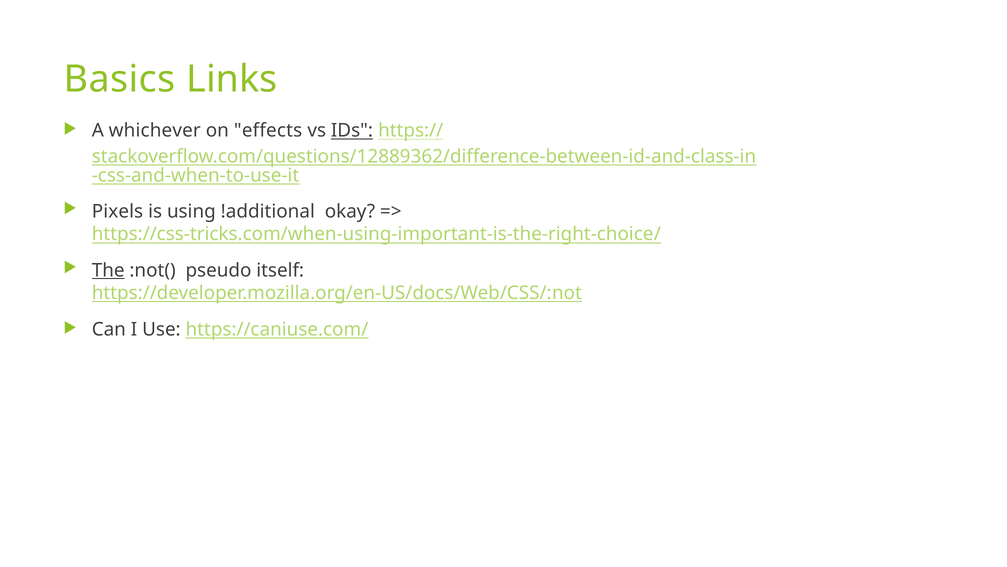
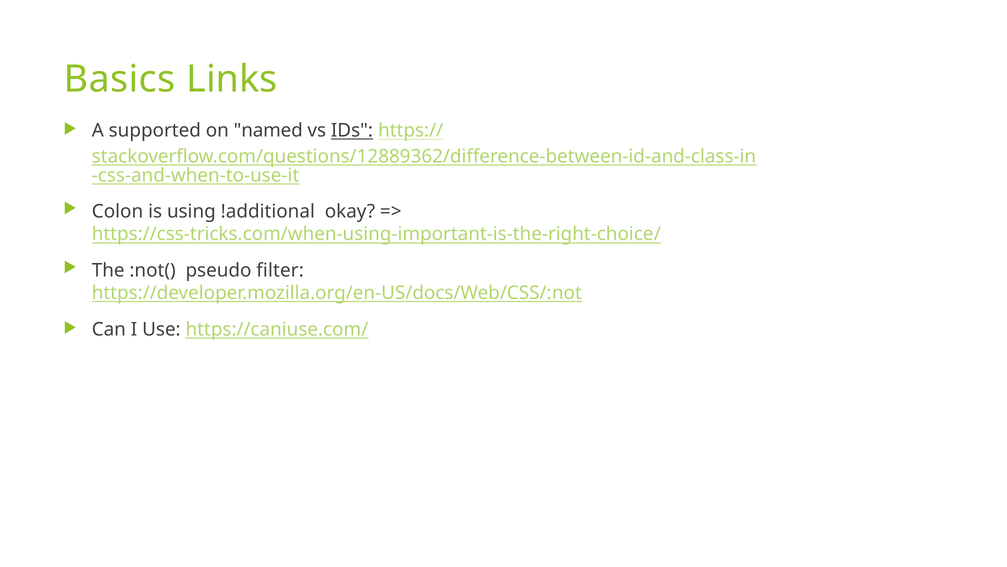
whichever: whichever -> supported (155, 131)
effects: effects -> named (268, 131)
Pixels: Pixels -> Colon (118, 211)
The underline: present -> none (108, 270)
itself: itself -> filter (280, 270)
